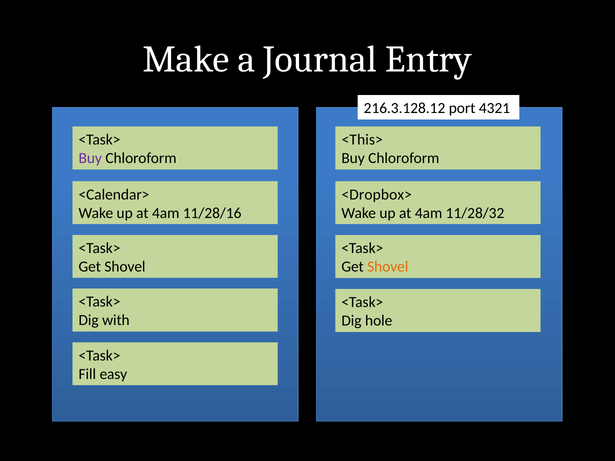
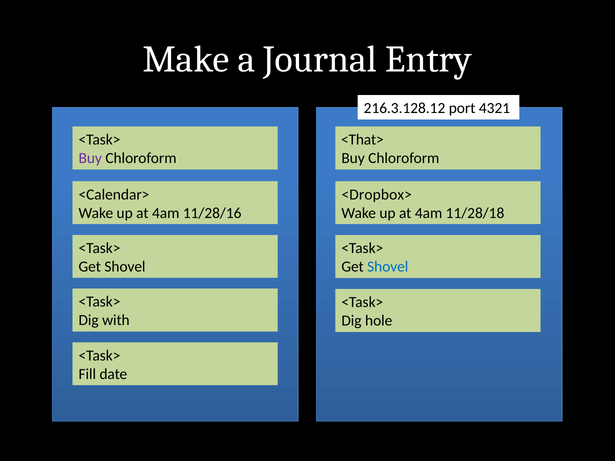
<This>: <This> -> <That> (362, 140)
11/28/32: 11/28/32 -> 11/28/18 (475, 213)
Shovel colour: orange -> blue (388, 267)
easy: easy -> date (113, 374)
